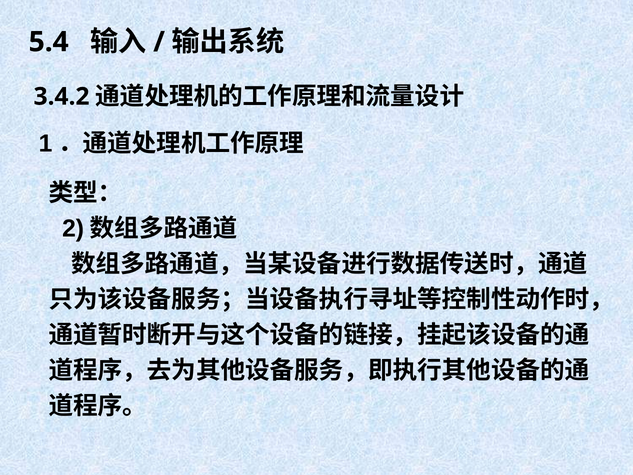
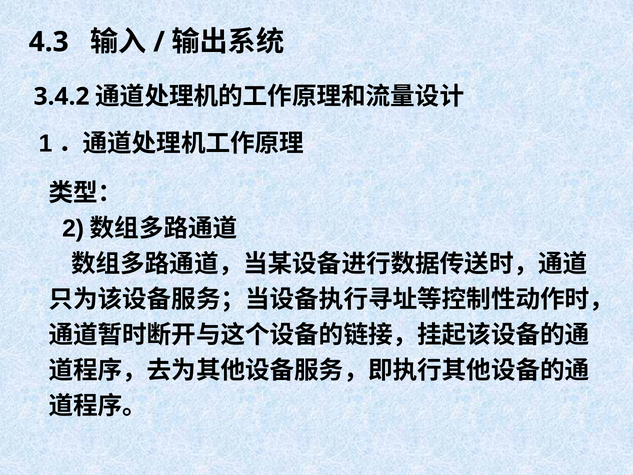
5.4: 5.4 -> 4.3 (49, 42)
